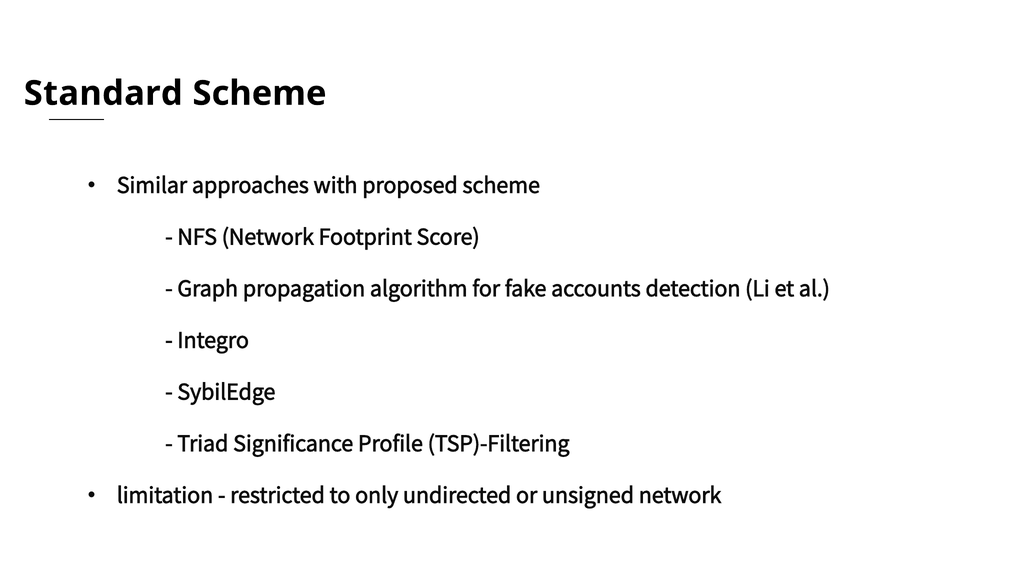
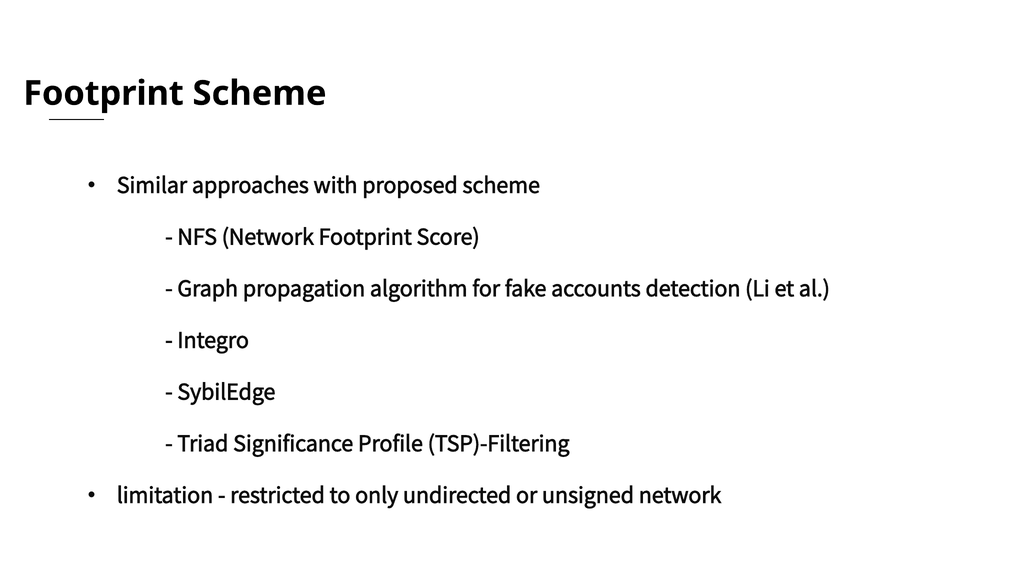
Standard: Standard -> Footprint (103, 93)
